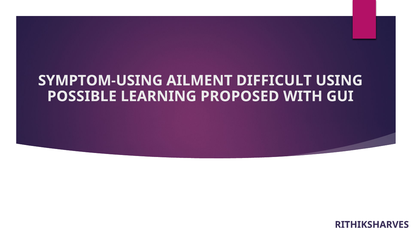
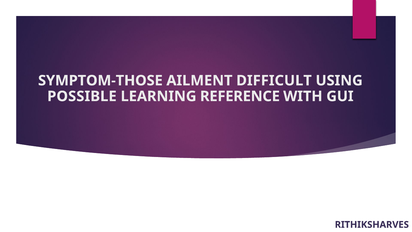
SYMPTOM-USING: SYMPTOM-USING -> SYMPTOM-THOSE (100, 80)
PROPOSED: PROPOSED -> REFERENCE (240, 96)
